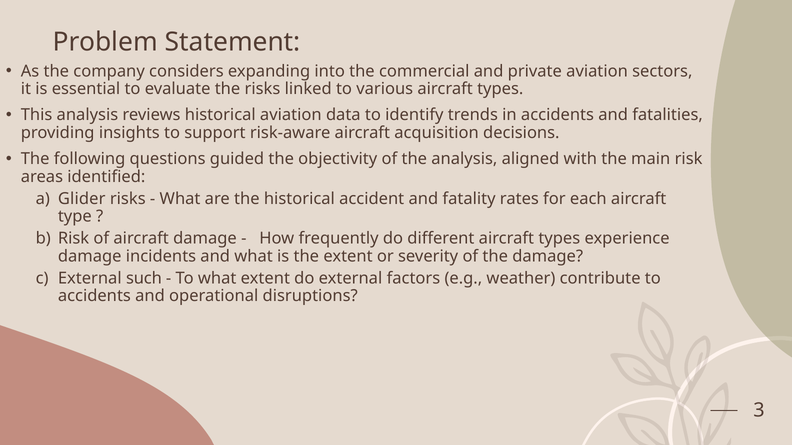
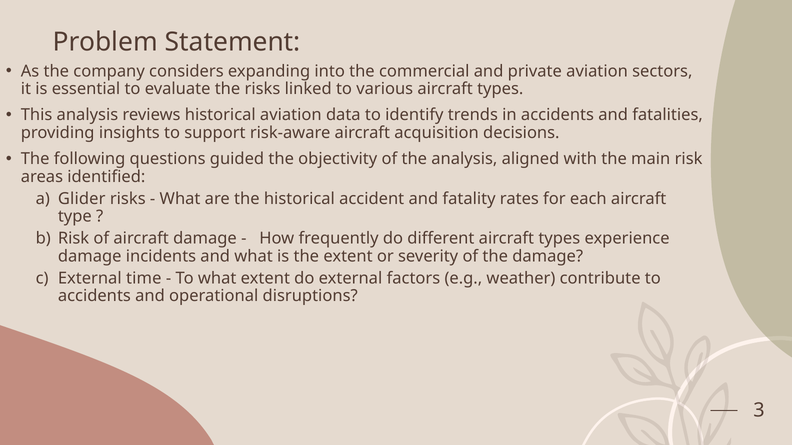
such: such -> time (144, 278)
